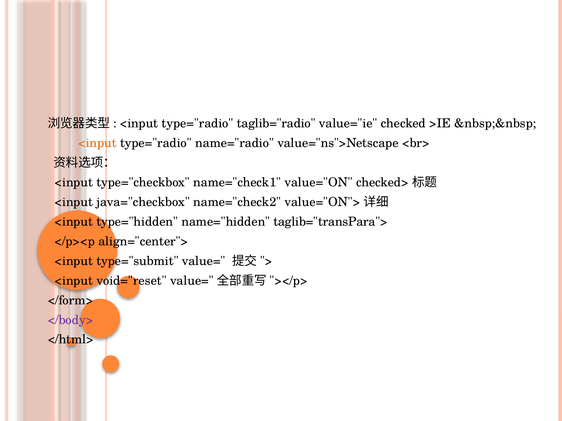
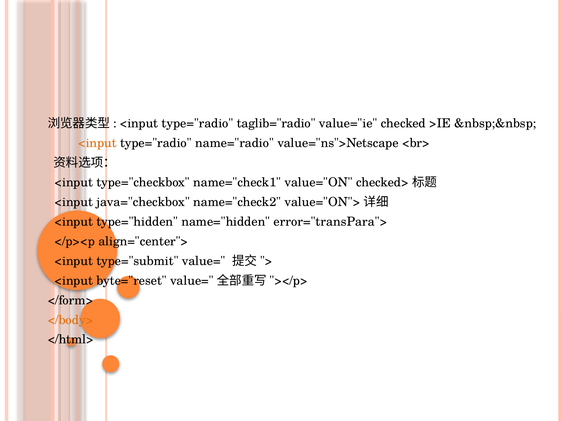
taglib="transPara">: taglib="transPara"> -> error="transPara"> (330, 222)
void="reset: void="reset -> byte="reset (132, 281)
</body> colour: purple -> orange (71, 320)
